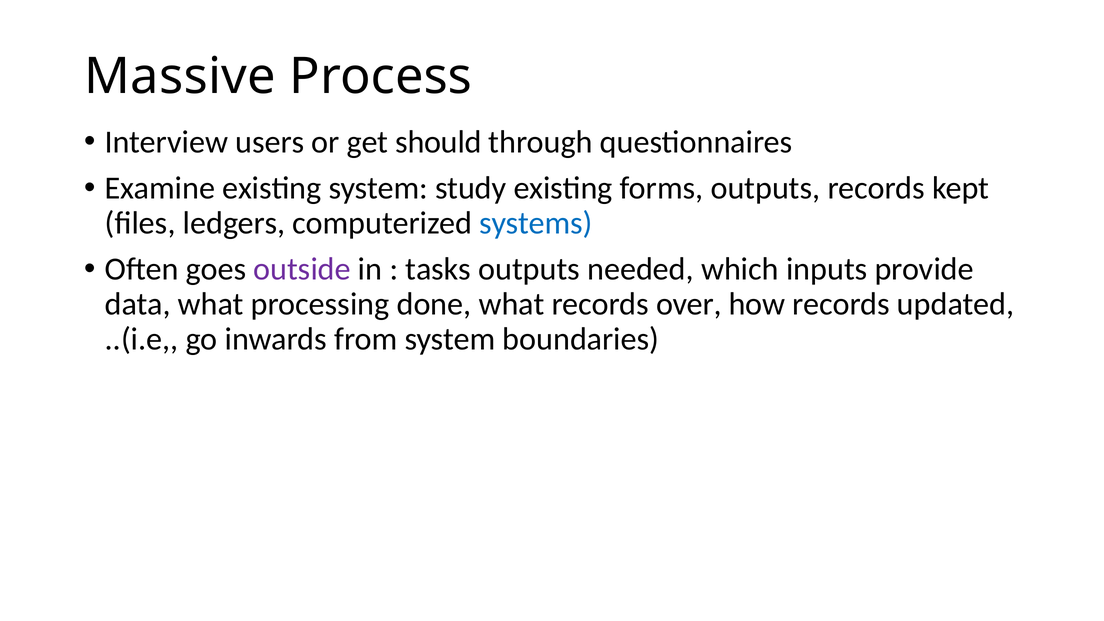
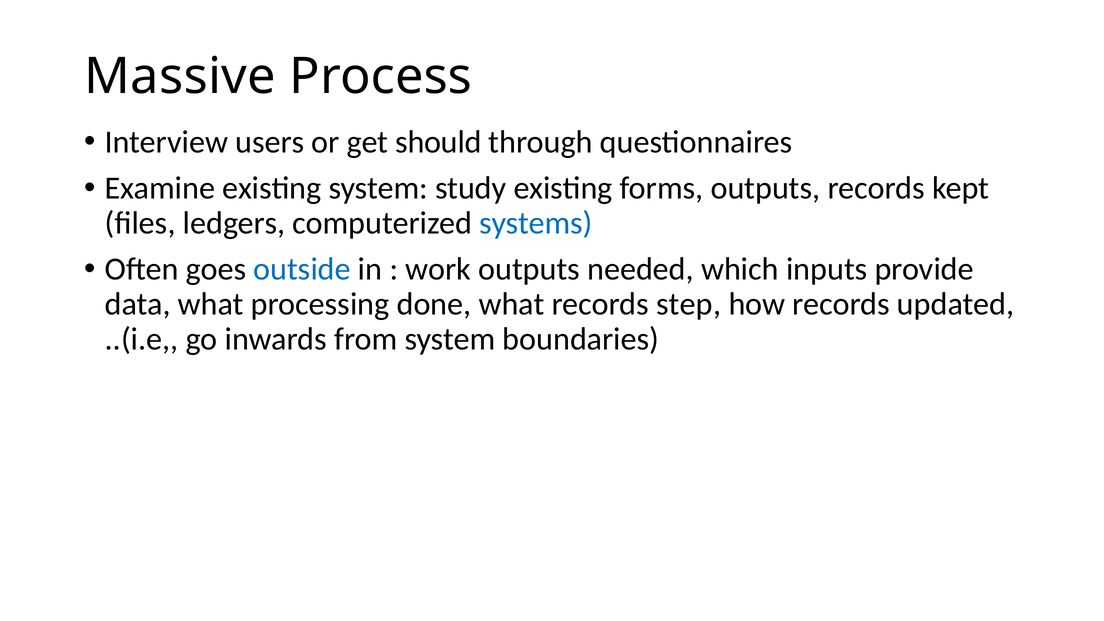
outside colour: purple -> blue (302, 269)
tasks: tasks -> work (438, 269)
over: over -> step (689, 304)
